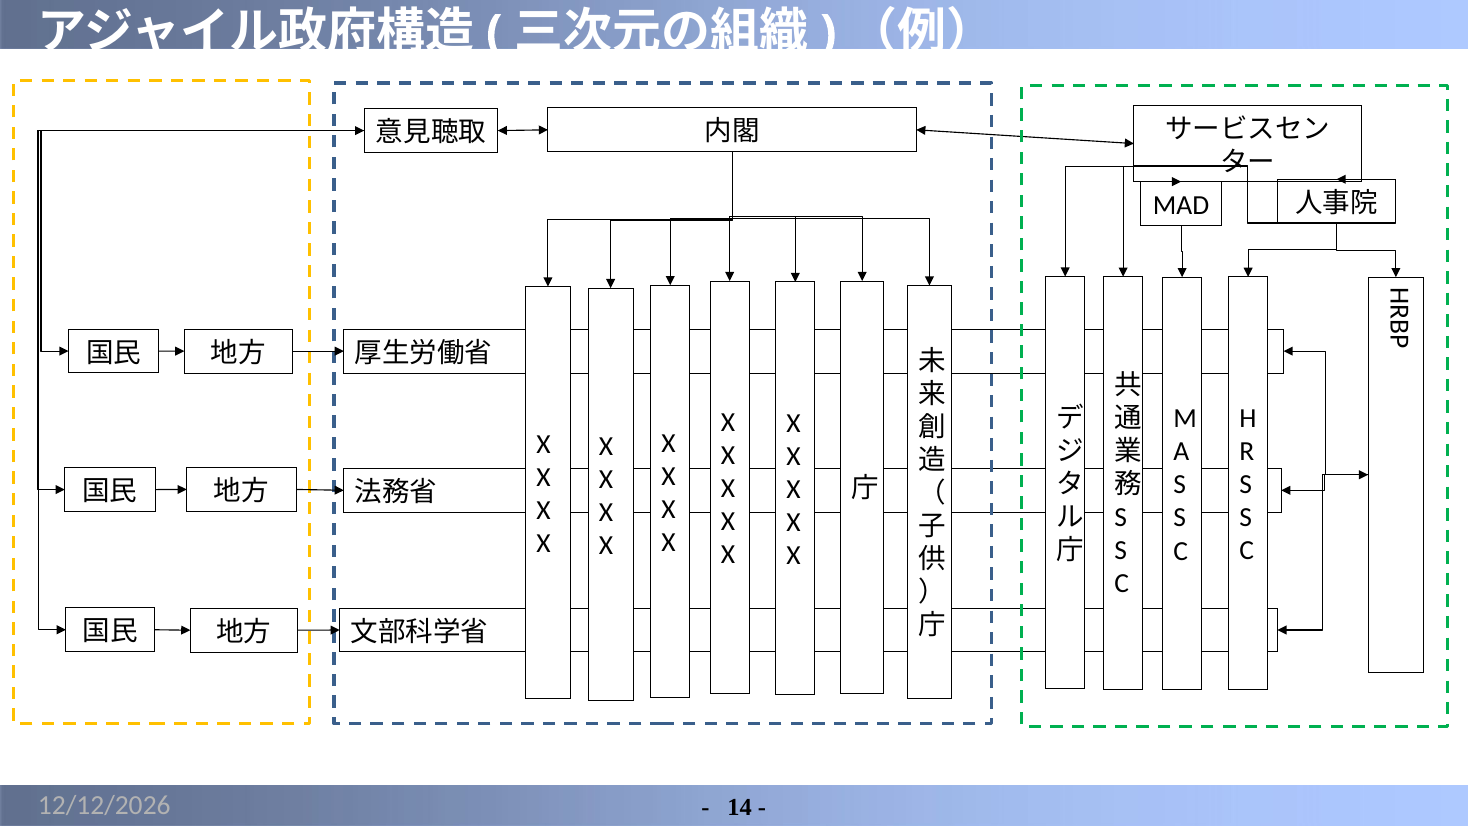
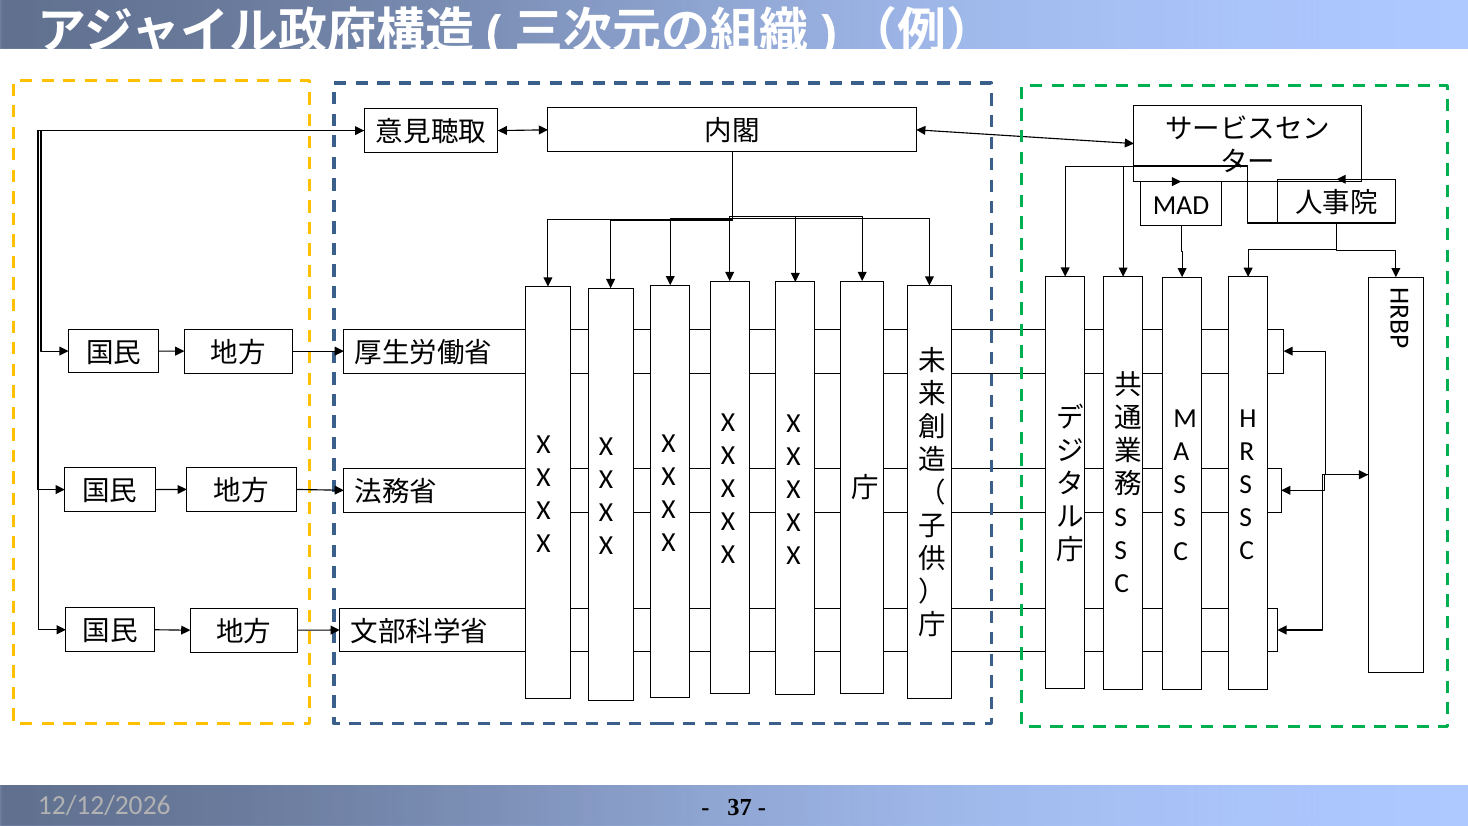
14: 14 -> 37 (740, 807)
